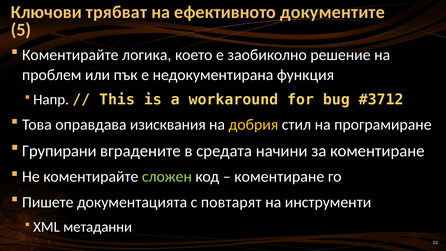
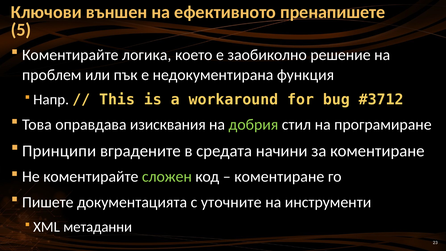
трябват: трябват -> външен (117, 12)
документите: документите -> пренапишете (333, 12)
добрия colour: yellow -> light green (253, 125)
Групирани: Групирани -> Принципи (59, 151)
повтарят: повтарят -> уточните (231, 202)
